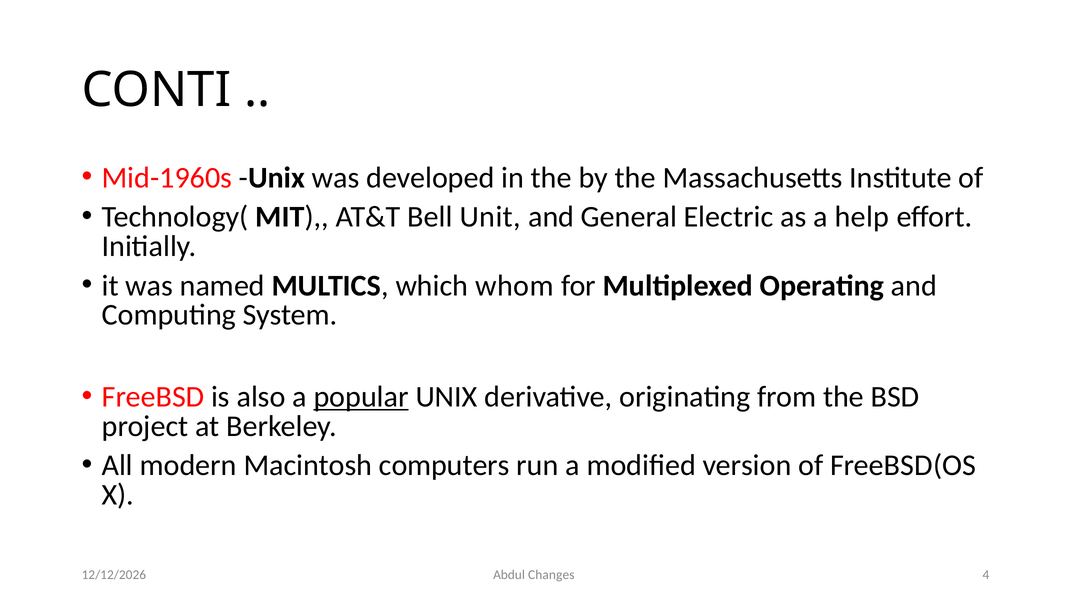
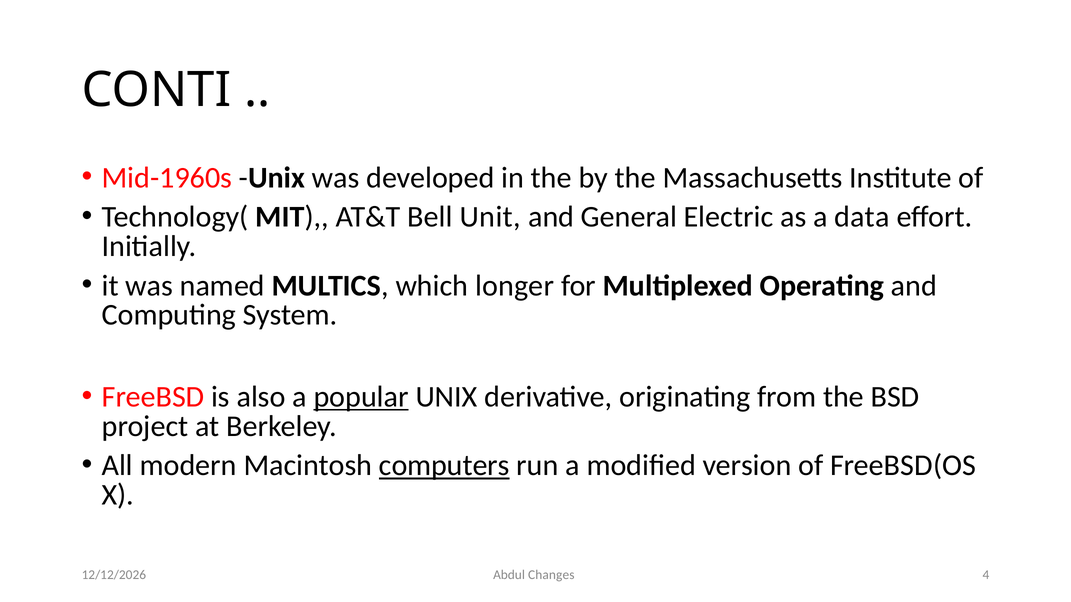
help: help -> data (862, 217)
whom: whom -> longer (515, 286)
computers underline: none -> present (444, 466)
